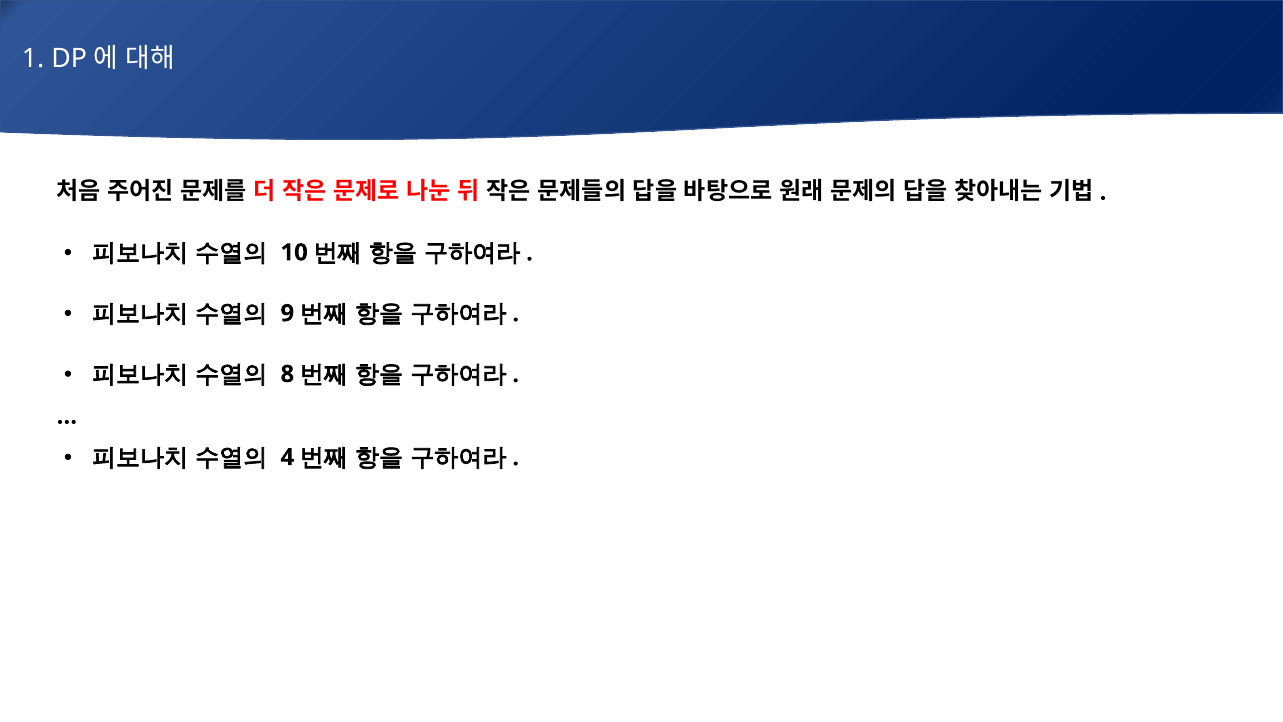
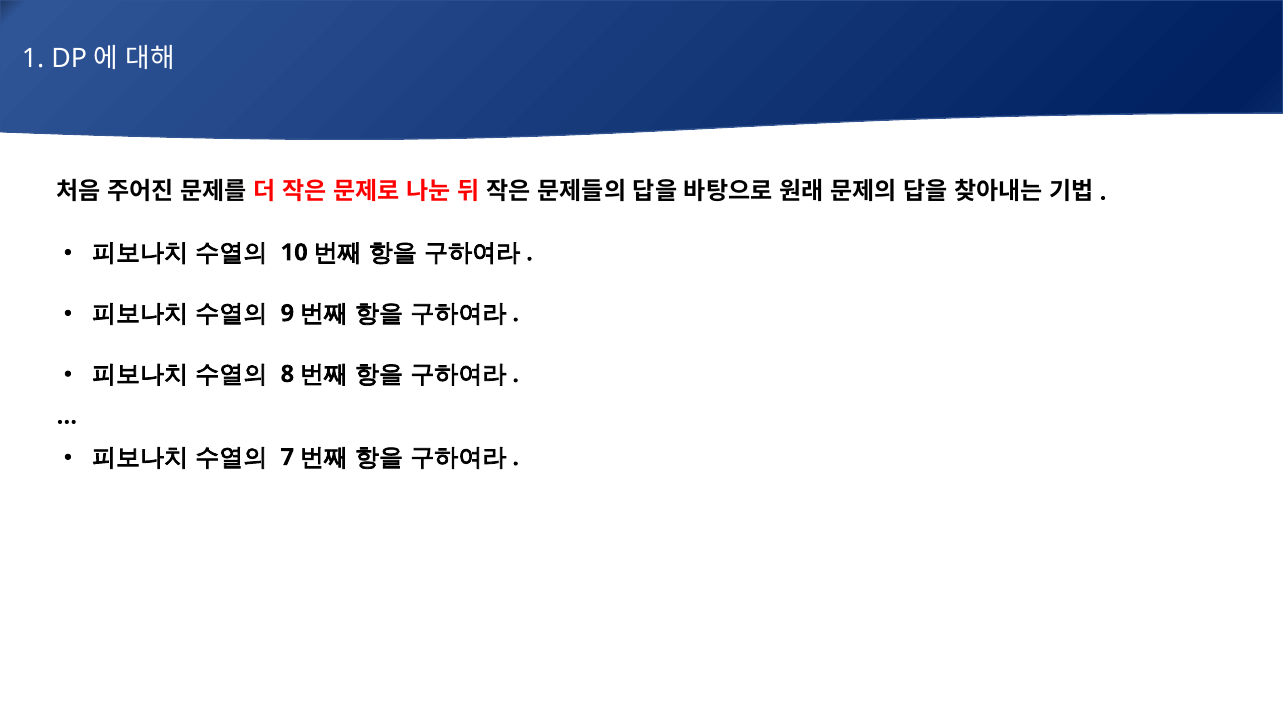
4: 4 -> 7 (287, 457)
